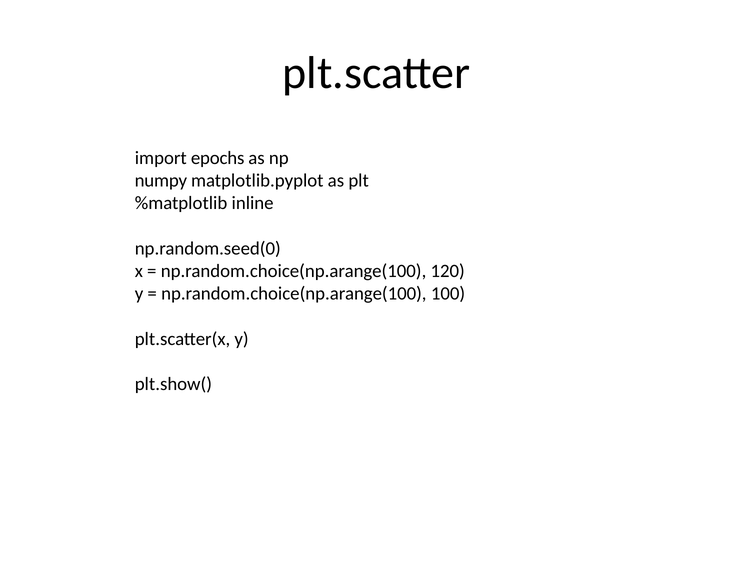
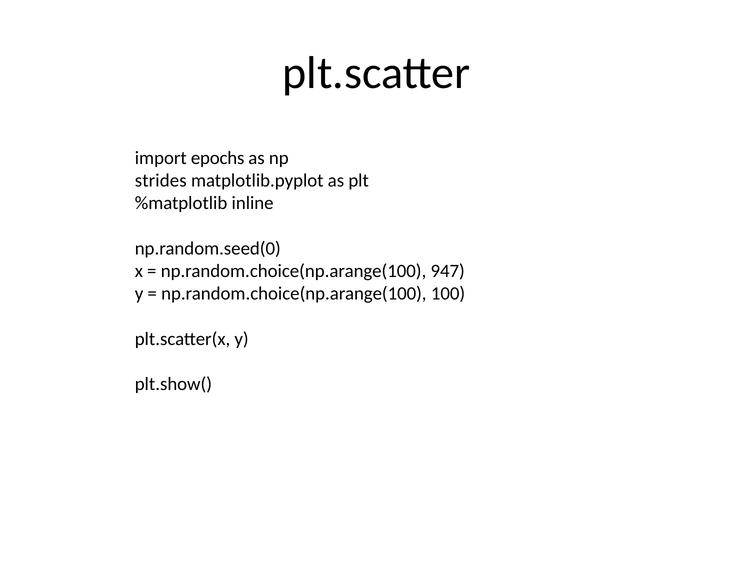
numpy: numpy -> strides (161, 181)
120: 120 -> 947 (448, 271)
